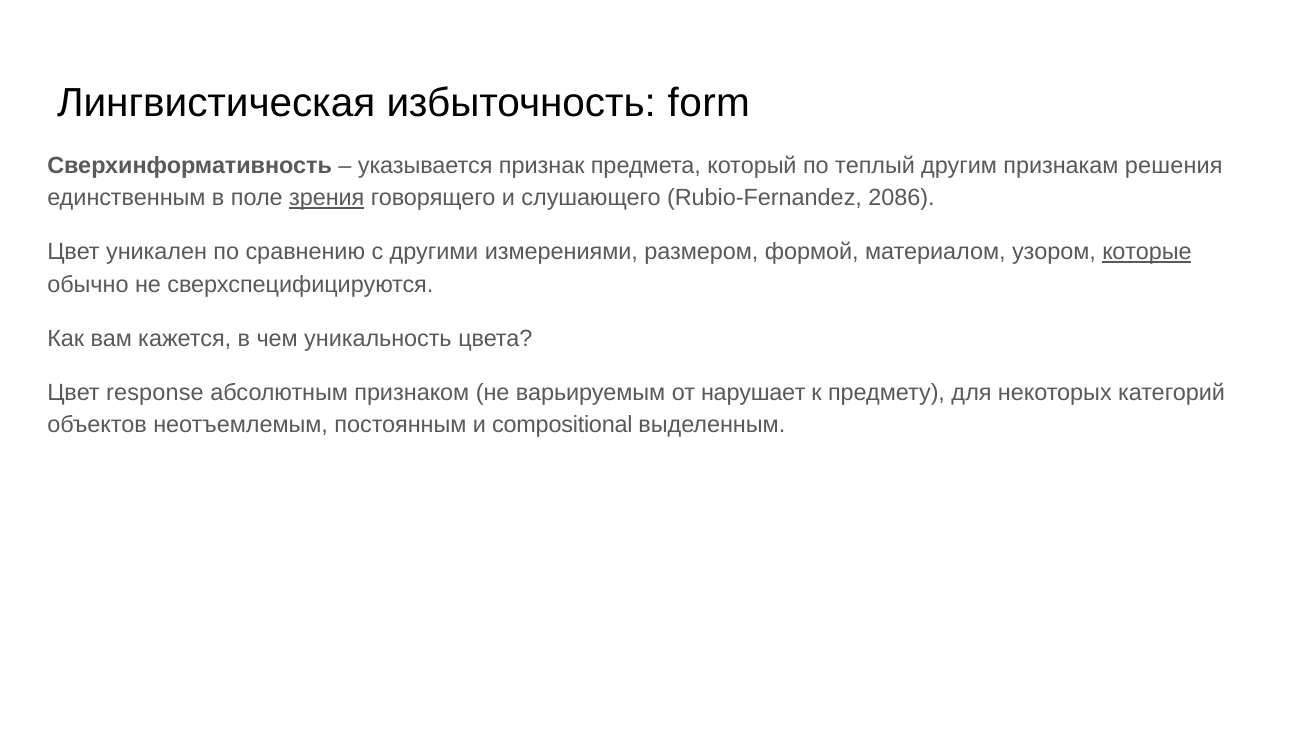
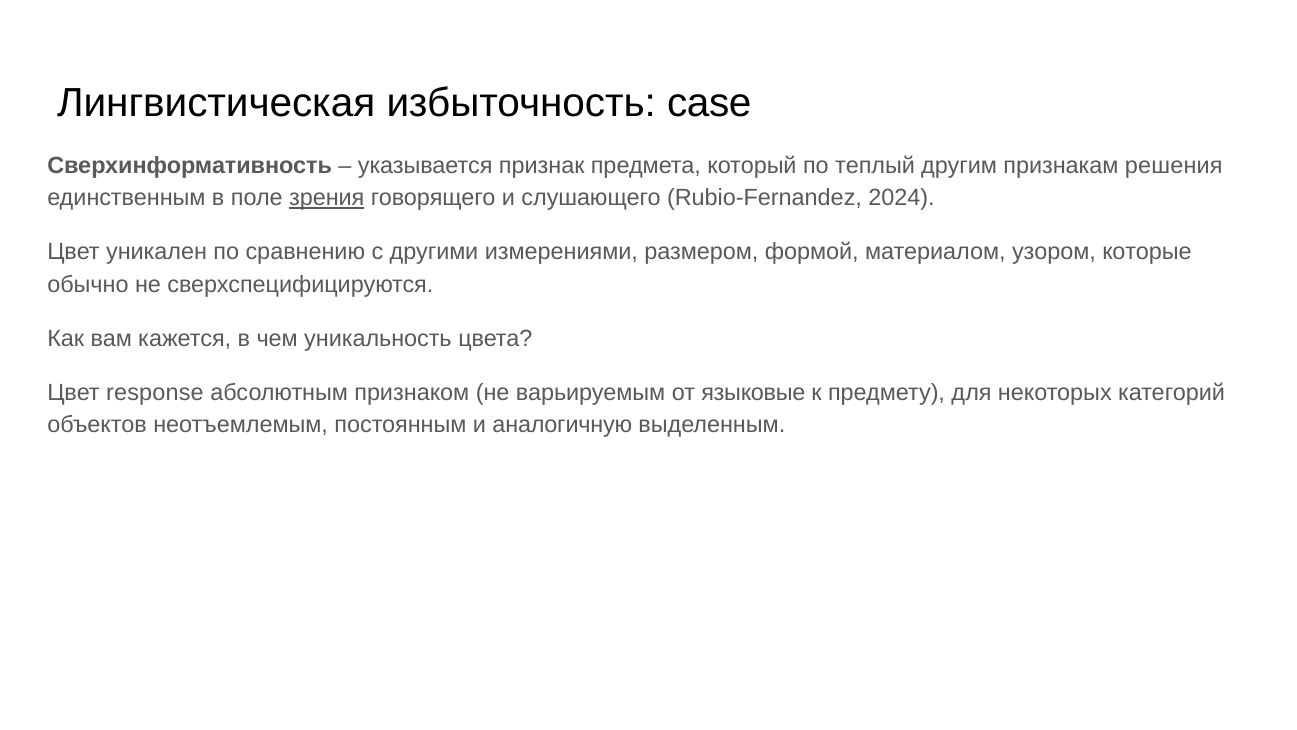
form: form -> case (709, 103)
2086: 2086 -> 2024 (902, 198)
которые underline: present -> none (1147, 252)
нарушает: нарушает -> языковые (753, 392)
compositional: compositional -> аналогичную (562, 424)
